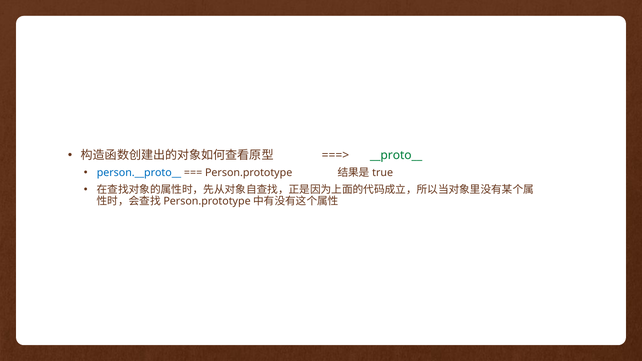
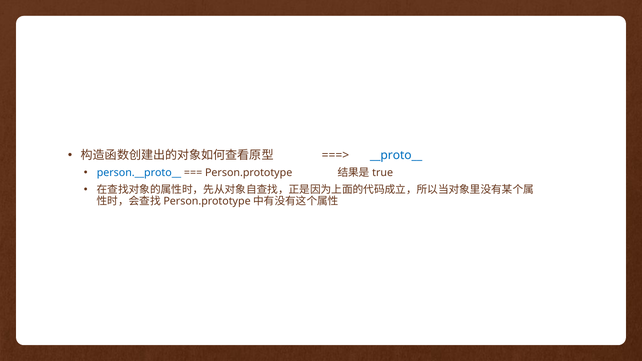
__proto__ colour: green -> blue (396, 155)
